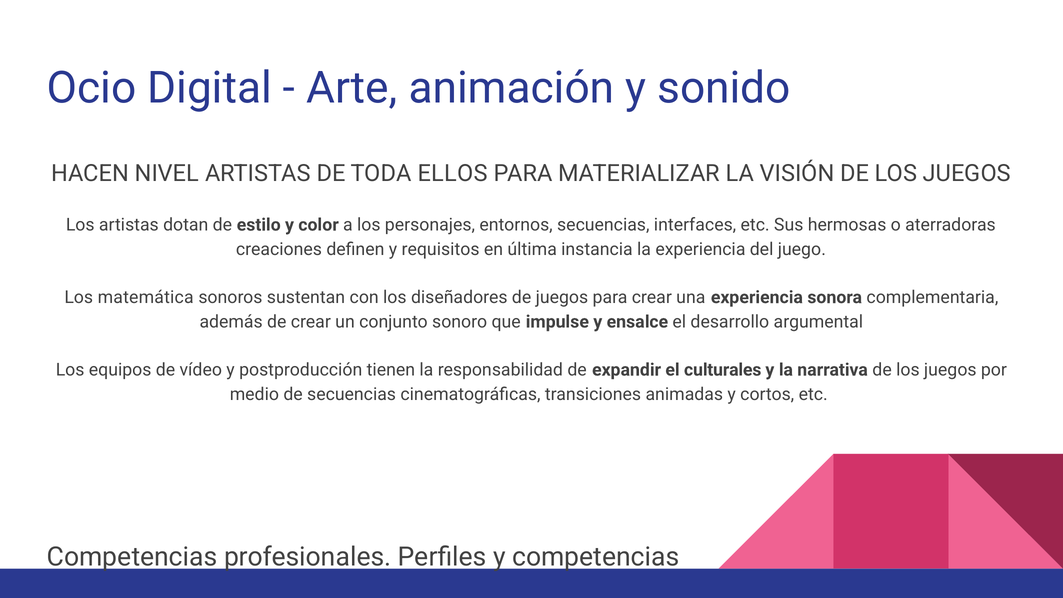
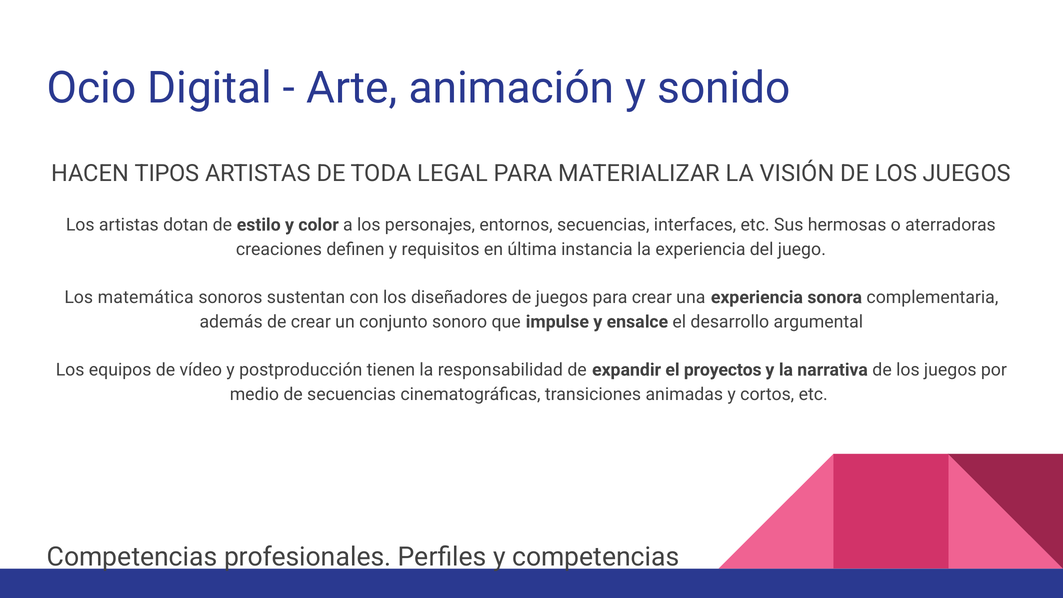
NIVEL: NIVEL -> TIPOS (167, 174)
ELLOS: ELLOS -> LEGAL (453, 174)
culturales: culturales -> proyectos (723, 370)
